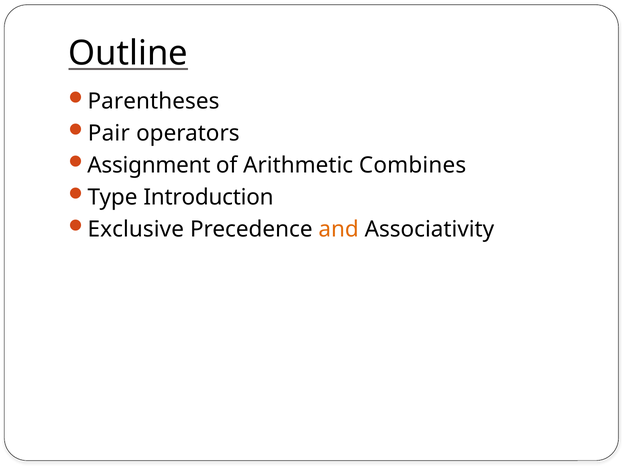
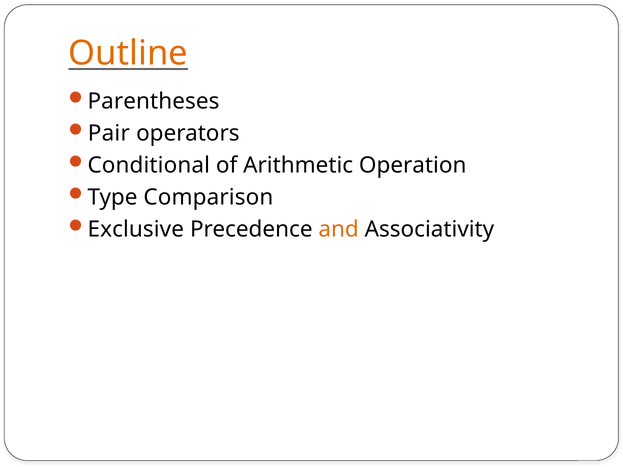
Outline colour: black -> orange (128, 53)
Assignment: Assignment -> Conditional (149, 165)
Combines: Combines -> Operation (413, 165)
Introduction: Introduction -> Comparison (208, 197)
